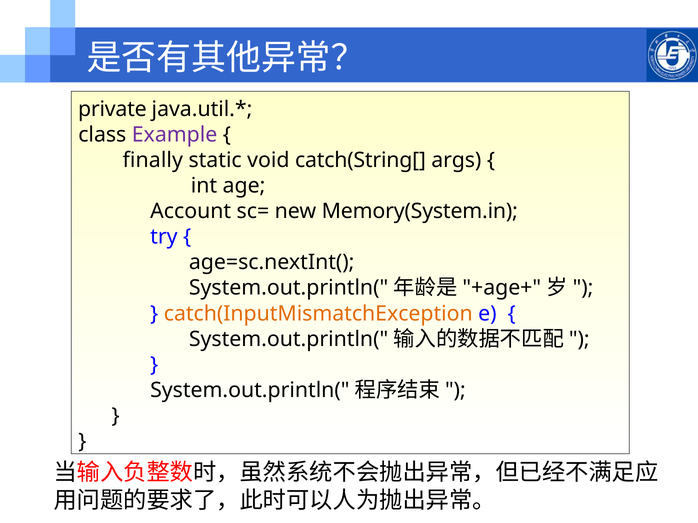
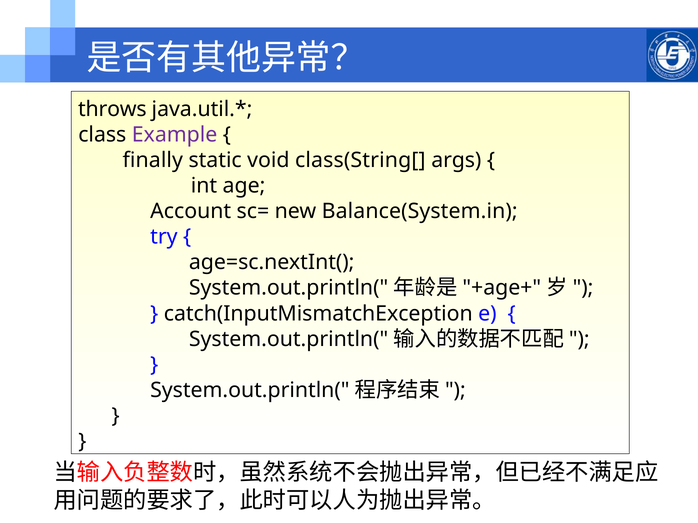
private: private -> throws (112, 109)
catch(String[: catch(String[ -> class(String[ (360, 160)
Memory(System.in: Memory(System.in -> Balance(System.in (420, 211)
catch(InputMismatchException colour: orange -> black (318, 314)
